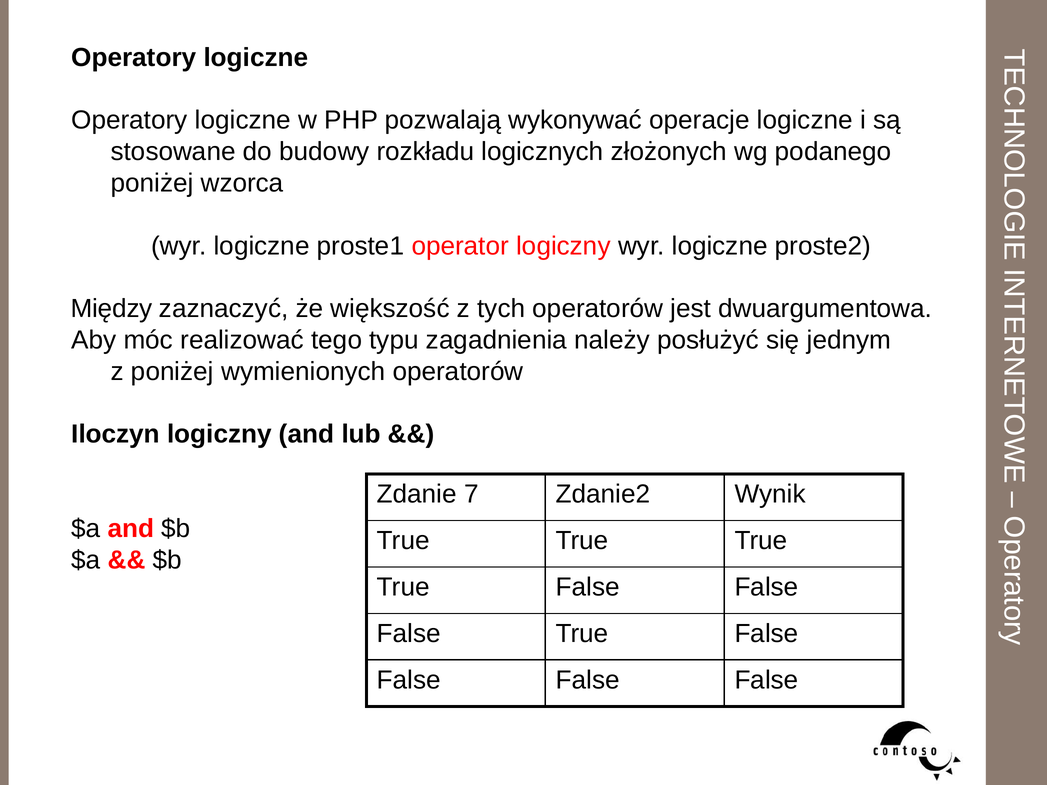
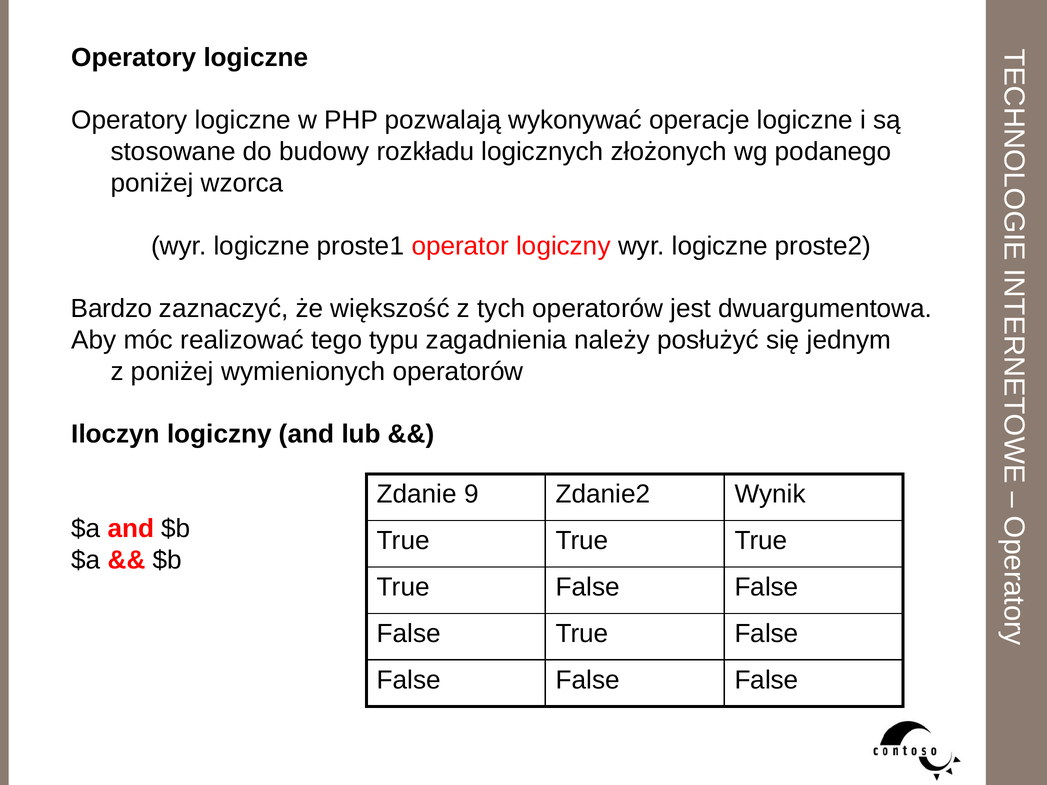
Między: Między -> Bardzo (112, 309)
7: 7 -> 9 (471, 494)
